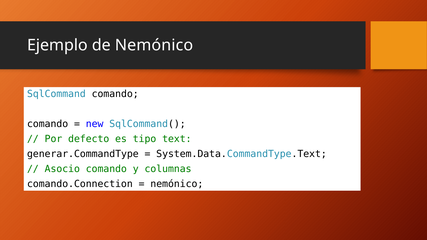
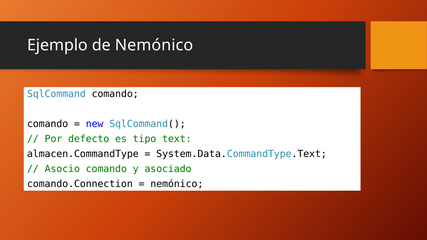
generar.CommandType: generar.CommandType -> almacen.CommandType (83, 154)
columnas: columnas -> asociado (168, 169)
